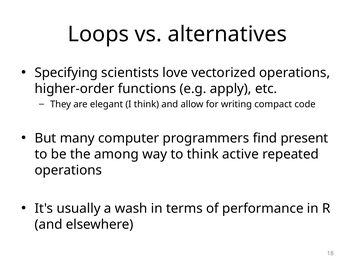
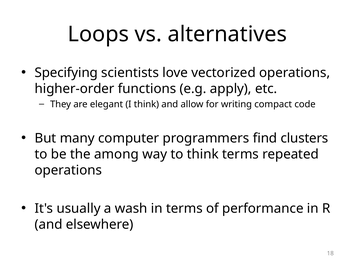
present: present -> clusters (304, 138)
think active: active -> terms (240, 154)
